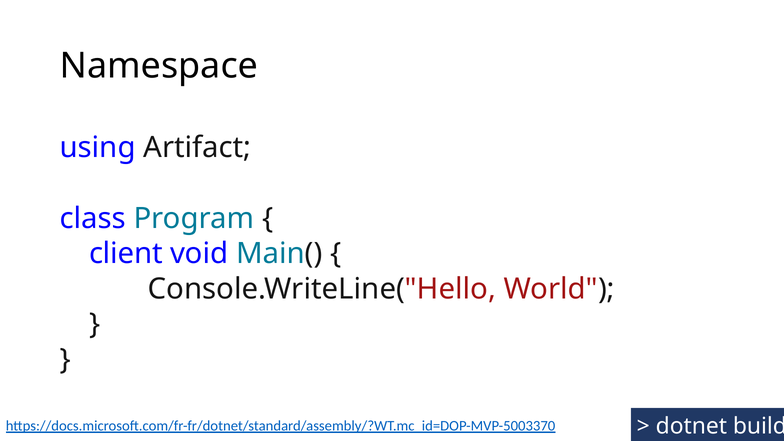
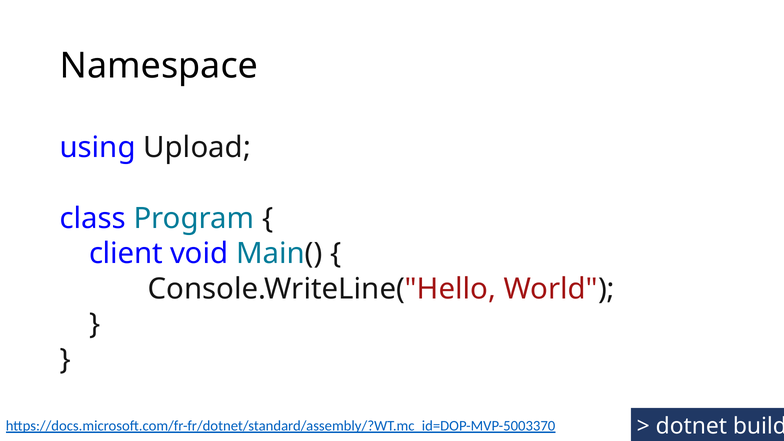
Artifact: Artifact -> Upload (197, 148)
